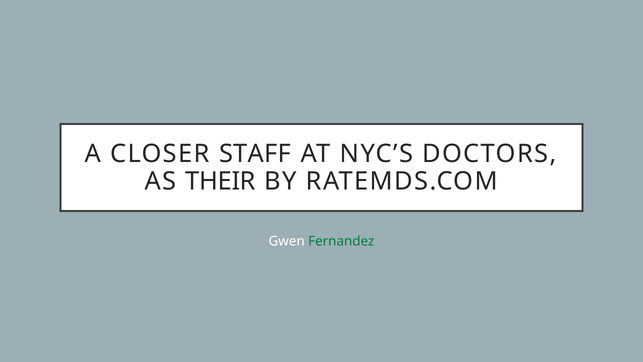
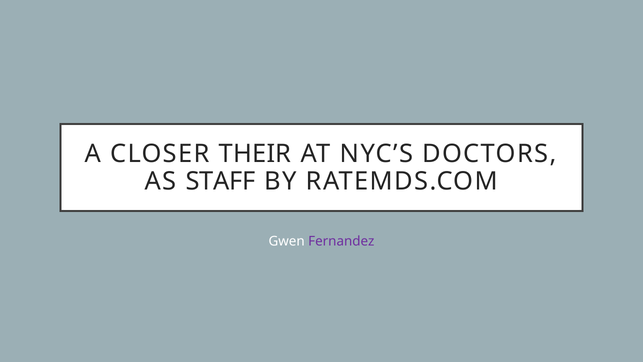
STAFF: STAFF -> THEIR (255, 154)
THEIR: THEIR -> STAFF (220, 181)
Fernandez colour: green -> purple (341, 241)
